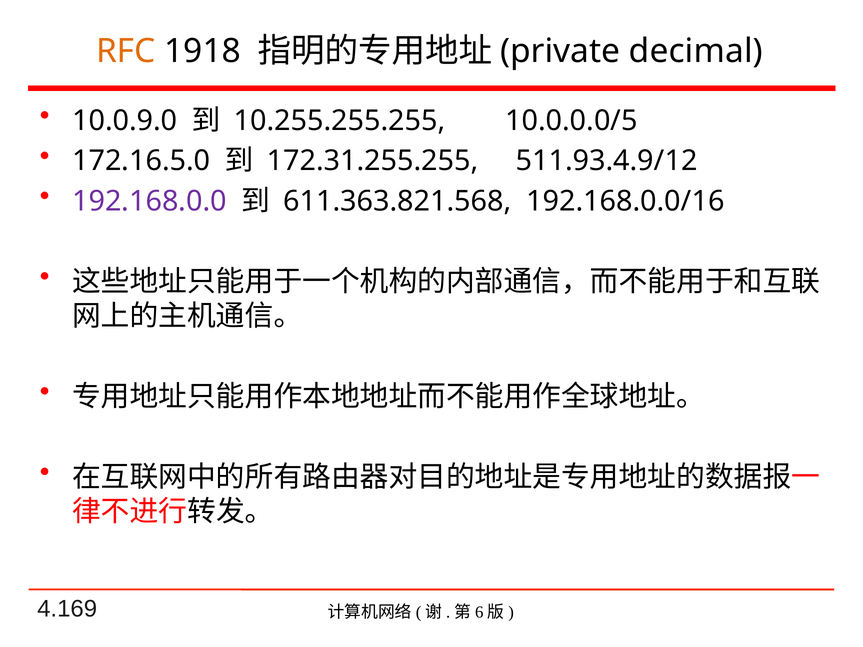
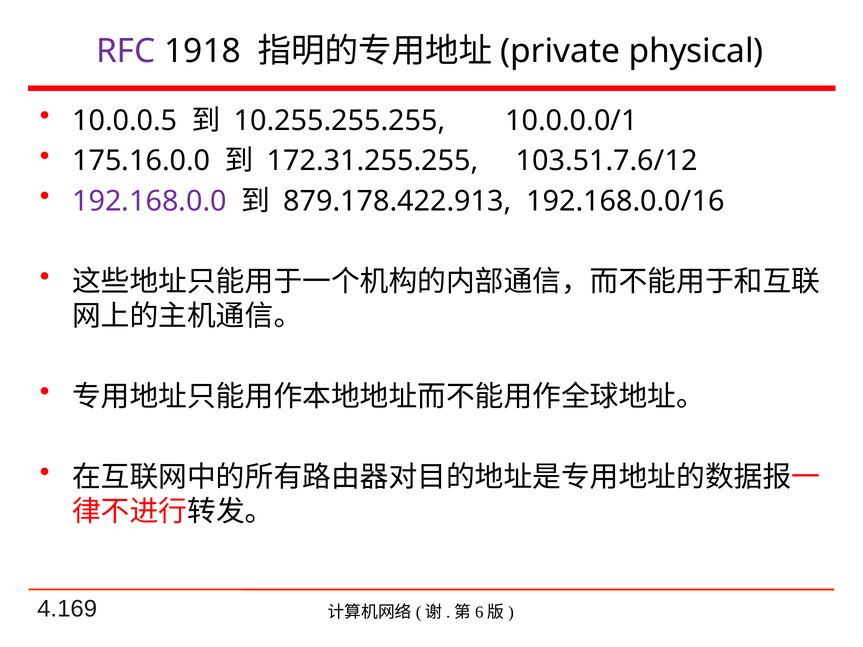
RFC colour: orange -> purple (126, 51)
decimal: decimal -> physical (696, 51)
10.0.9.0: 10.0.9.0 -> 10.0.0.5 (125, 121)
10.0.0.0/5: 10.0.0.0/5 -> 10.0.0.0/1 (571, 121)
172.16.5.0: 172.16.5.0 -> 175.16.0.0 (141, 161)
511.93.4.9/12: 511.93.4.9/12 -> 103.51.7.6/12 (607, 161)
611.363.821.568: 611.363.821.568 -> 879.178.422.913 (397, 201)
